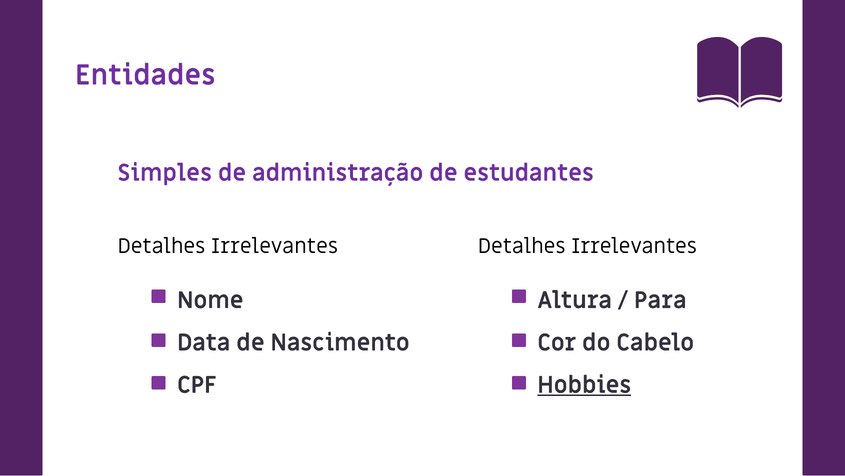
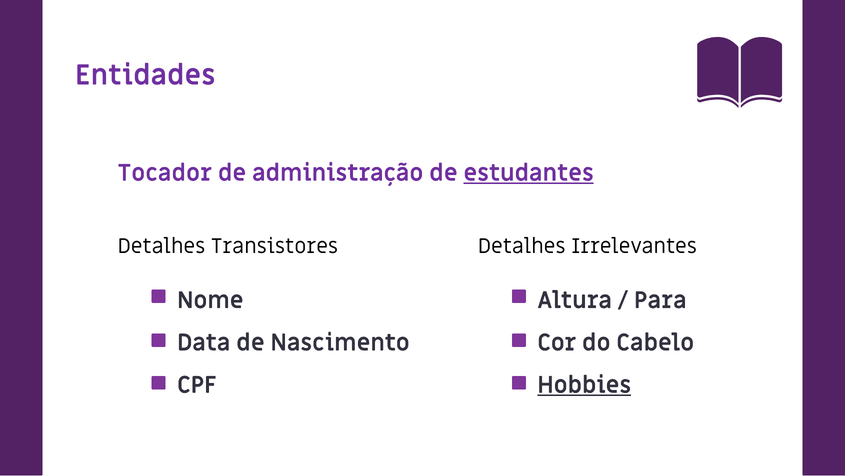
Simples: Simples -> Tocador (165, 173)
estudantes underline: none -> present (529, 173)
Irrelevantes: Irrelevantes -> Transistores (274, 246)
